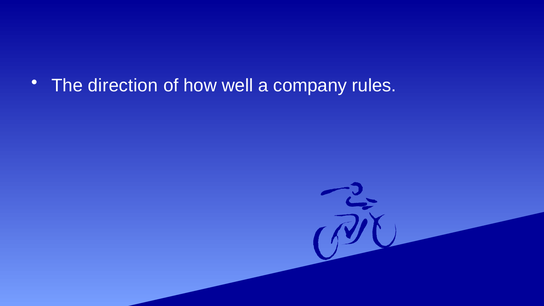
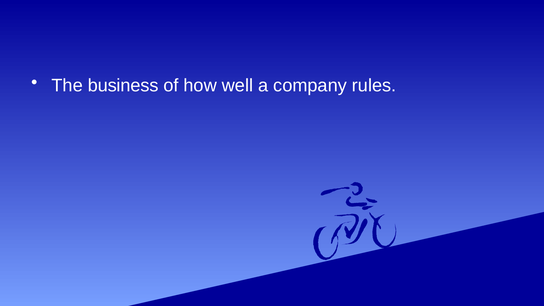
direction: direction -> business (123, 86)
